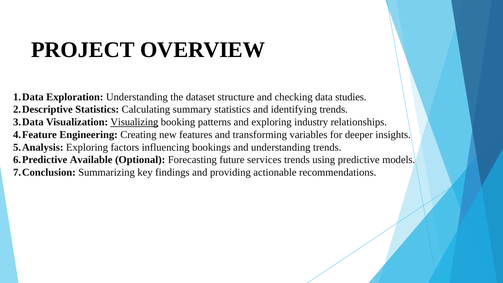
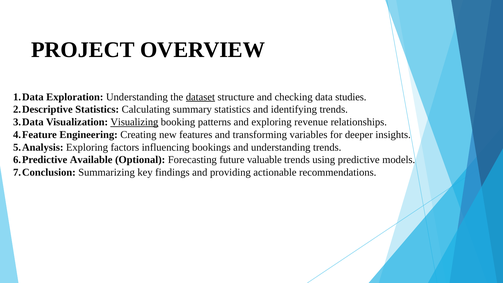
dataset underline: none -> present (200, 97)
industry: industry -> revenue (311, 122)
services: services -> valuable (264, 160)
